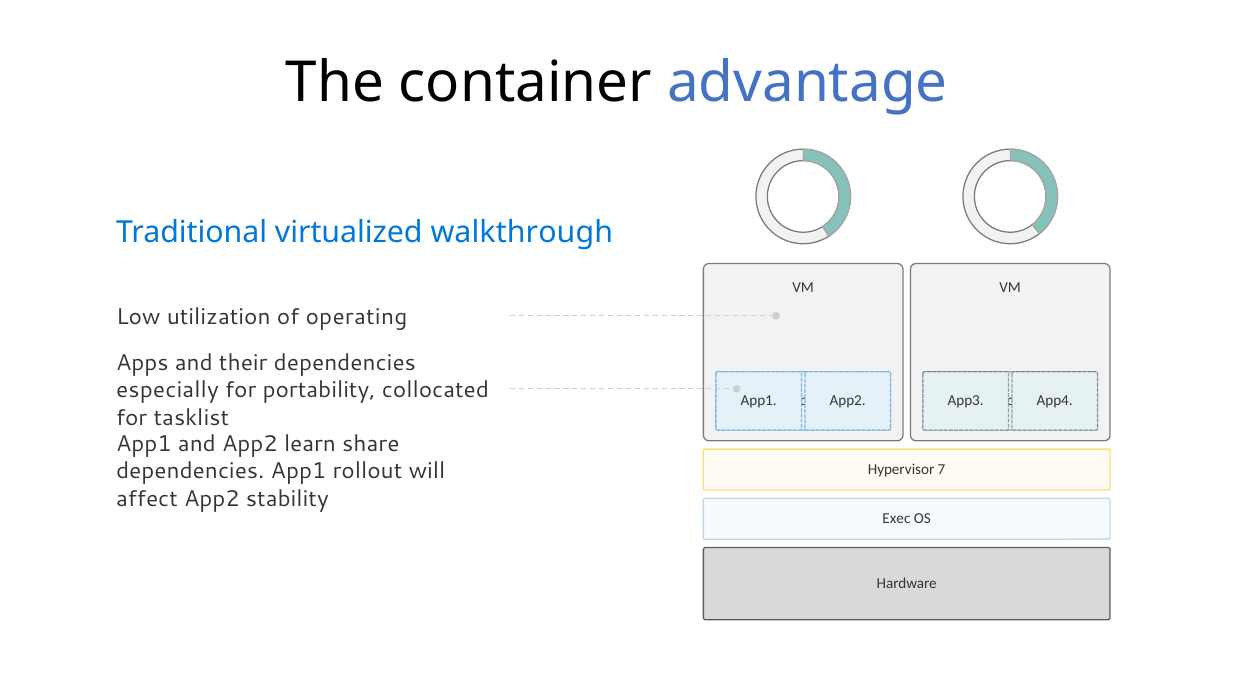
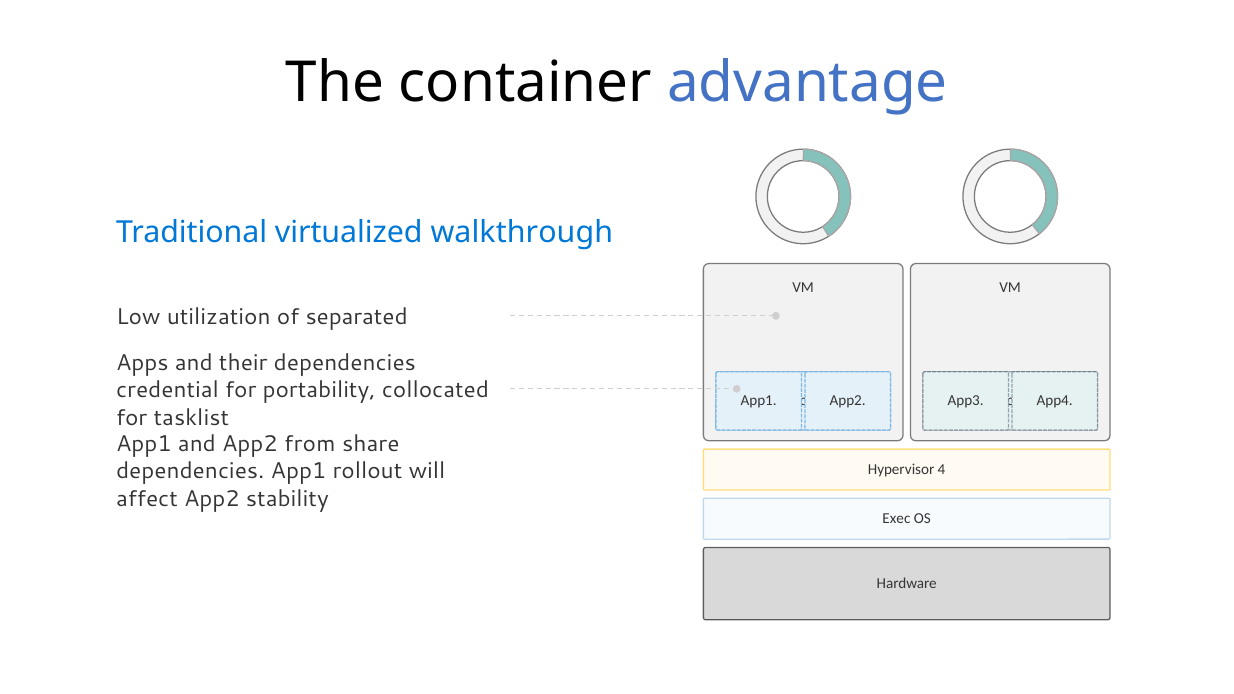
operating: operating -> separated (357, 317)
especially: especially -> credential (168, 390)
learn: learn -> from (310, 444)
7: 7 -> 4 (941, 470)
